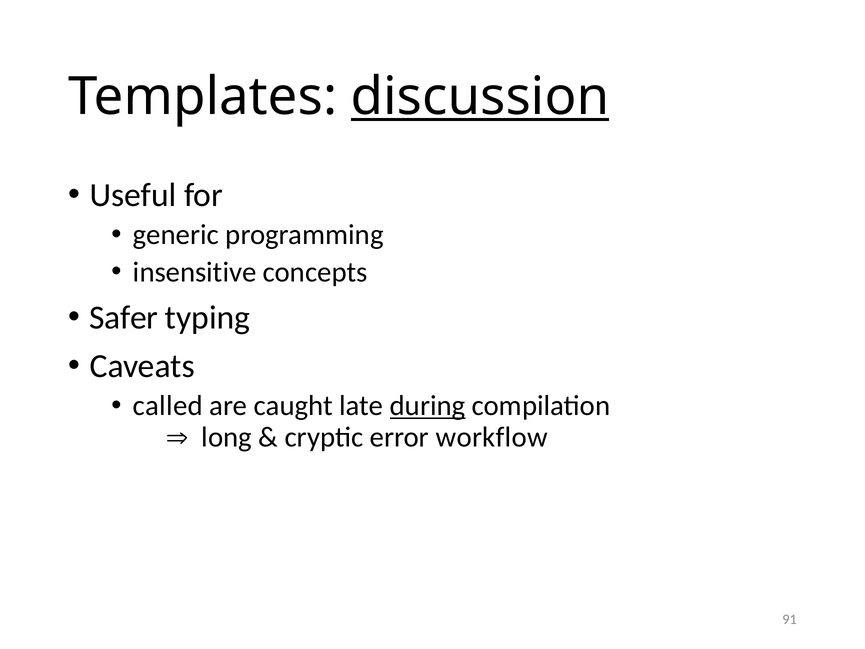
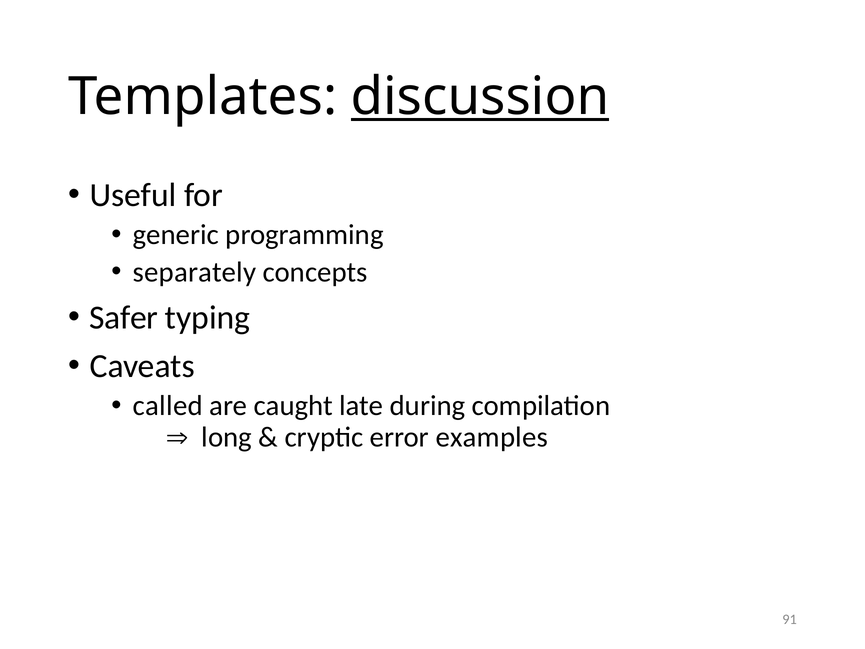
insensitive: insensitive -> separately (195, 272)
during underline: present -> none (428, 406)
workflow: workflow -> examples (492, 437)
